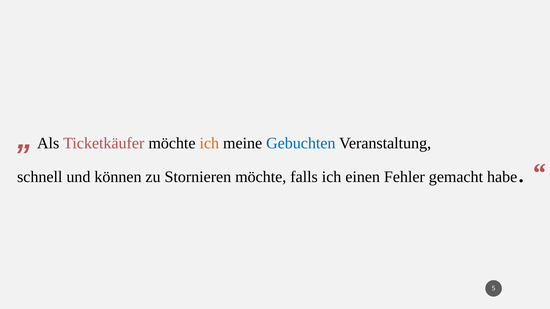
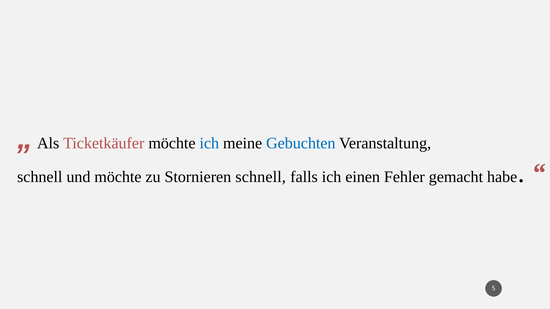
ich colour: orange -> blue (209, 143)
und können: können -> möchte (118, 177)
Stornieren möchte: möchte -> schnell (261, 177)
